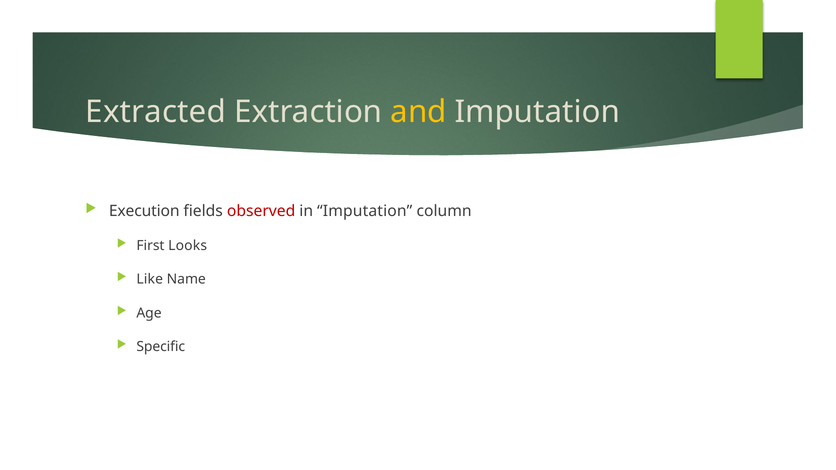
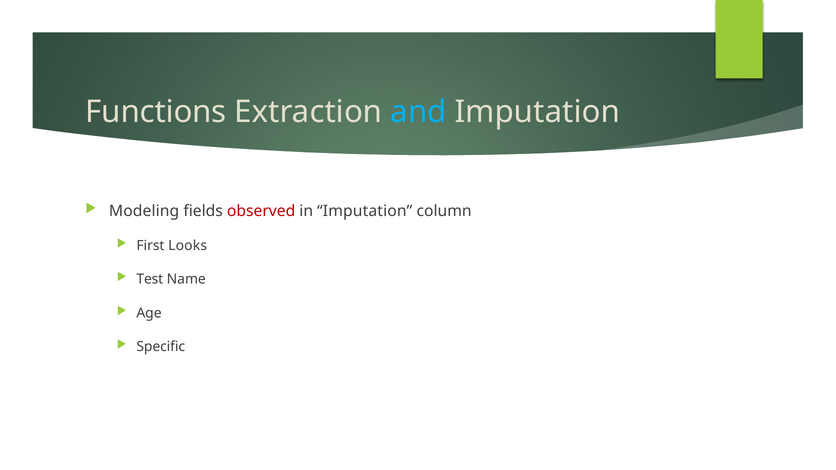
Extracted: Extracted -> Functions (156, 112)
and colour: yellow -> light blue (419, 112)
Execution: Execution -> Modeling (144, 211)
Like: Like -> Test (150, 279)
